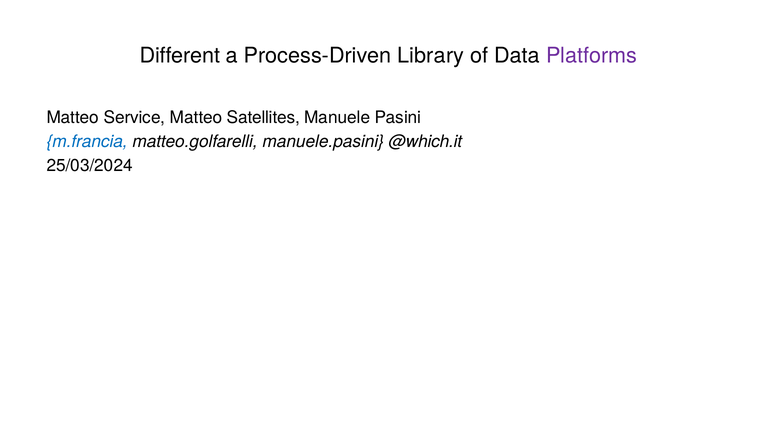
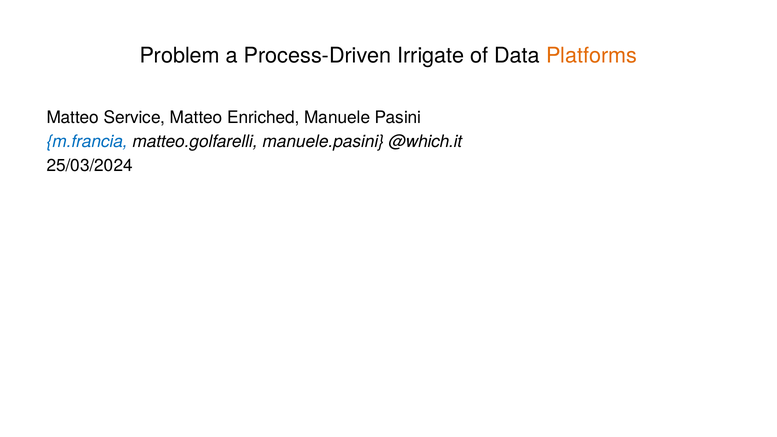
Different: Different -> Problem (180, 55)
Library: Library -> Irrigate (431, 55)
Platforms colour: purple -> orange (592, 55)
Satellites: Satellites -> Enriched (263, 117)
